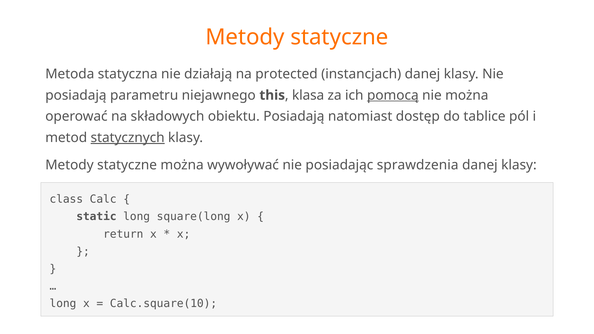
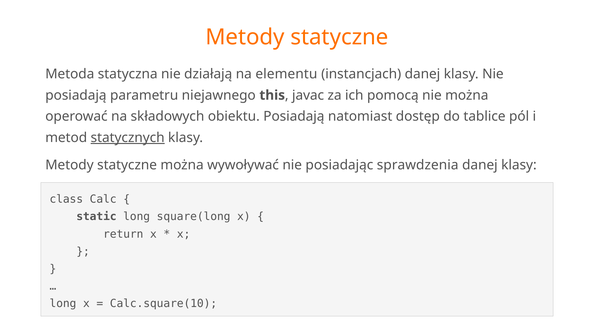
protected: protected -> elementu (286, 74)
klasa: klasa -> javac (308, 95)
pomocą underline: present -> none (393, 95)
